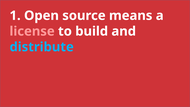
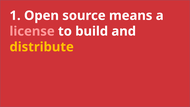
distribute colour: light blue -> yellow (42, 47)
